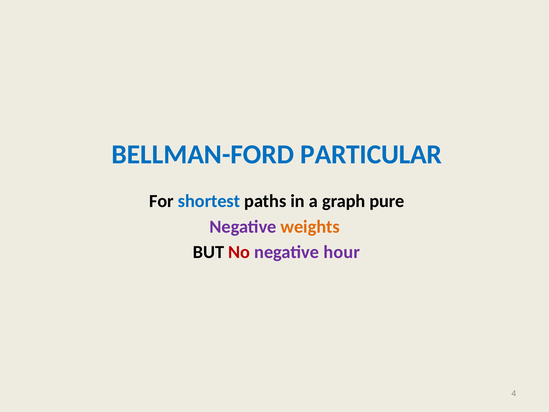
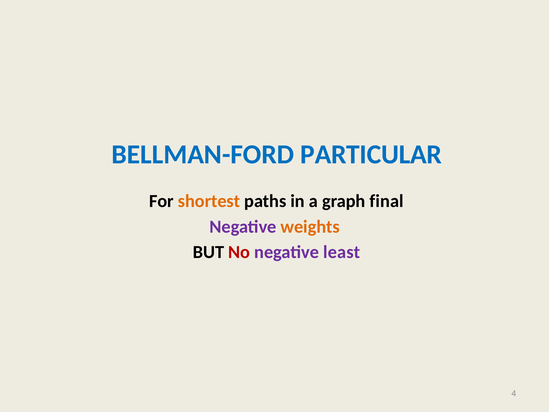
shortest colour: blue -> orange (209, 201)
pure: pure -> final (387, 201)
hour: hour -> least (342, 252)
